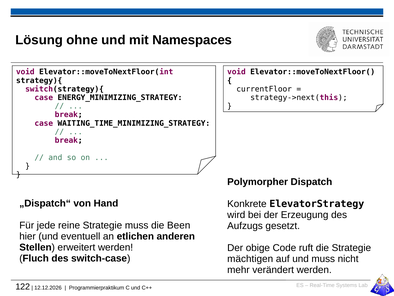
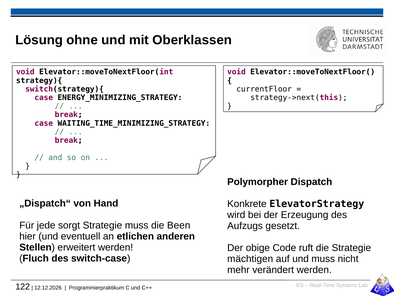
Namespaces: Namespaces -> Oberklassen (192, 40)
reine: reine -> sorgt (69, 225)
